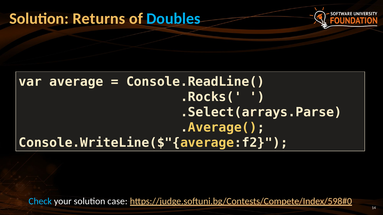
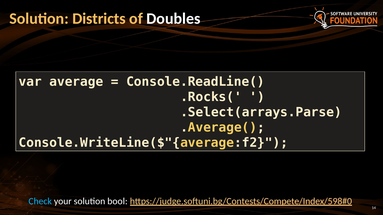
Returns: Returns -> Districts (99, 19)
Doubles colour: light blue -> white (173, 19)
case: case -> bool (117, 202)
